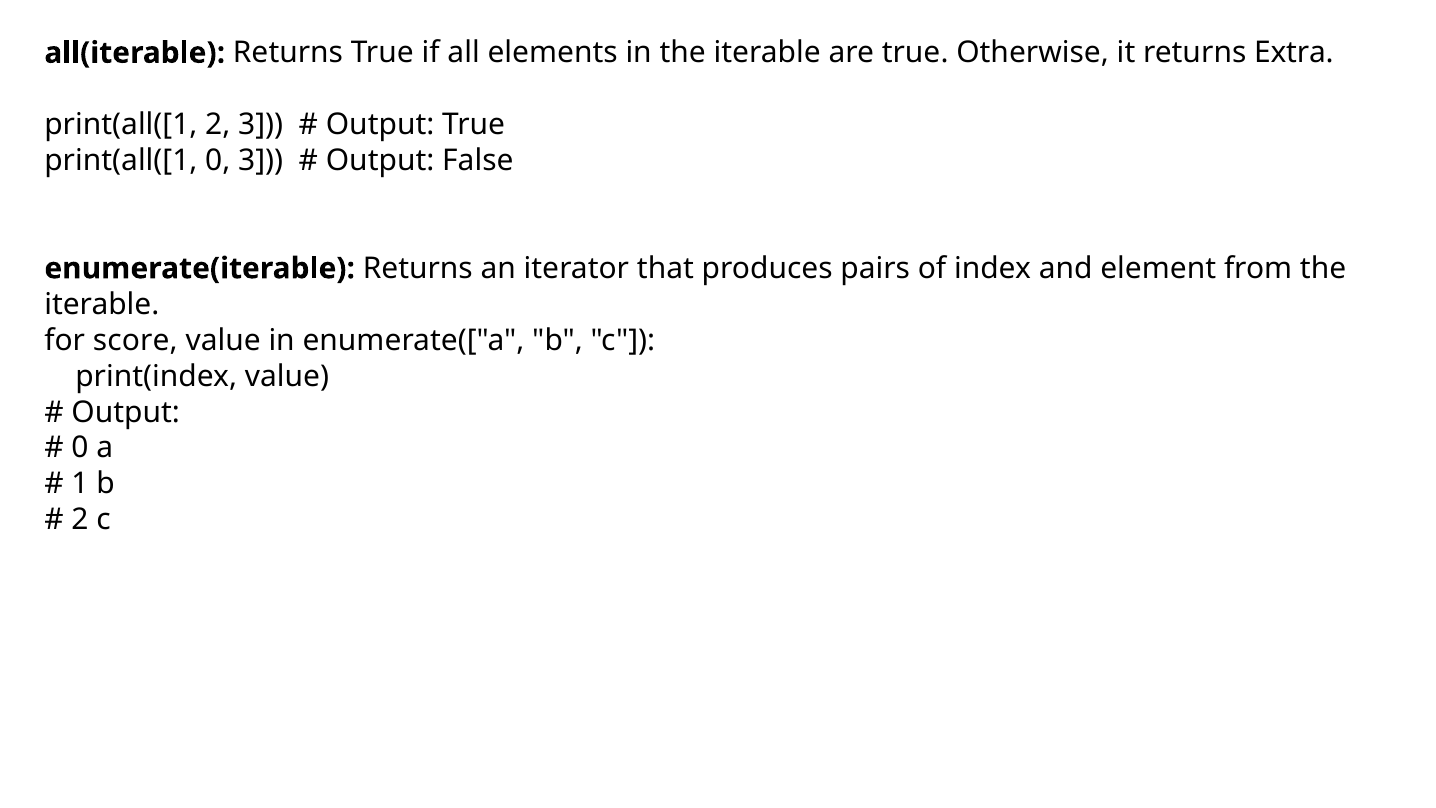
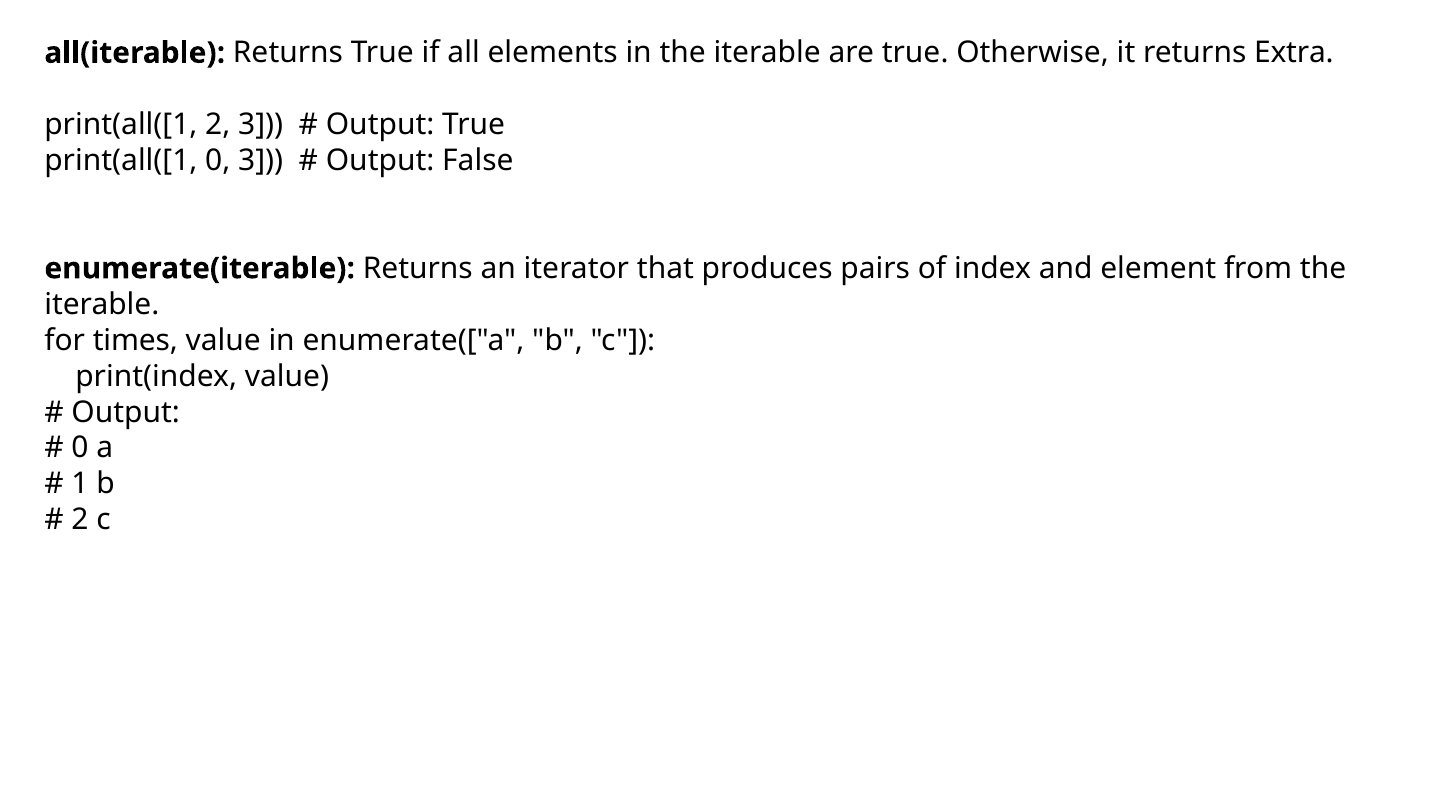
score: score -> times (135, 340)
